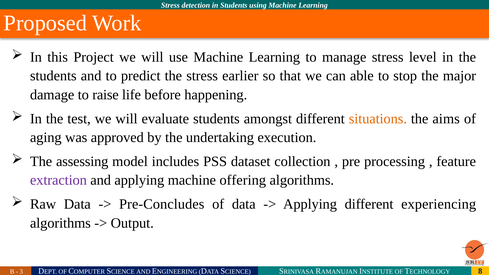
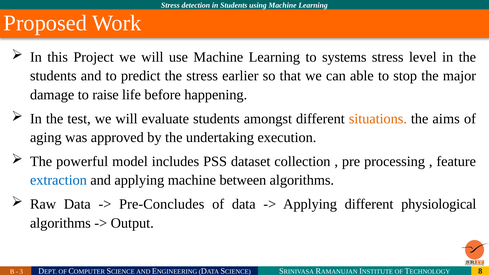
manage: manage -> systems (344, 57)
assessing: assessing -> powerful (82, 161)
extraction colour: purple -> blue (58, 180)
offering: offering -> between (243, 180)
experiencing: experiencing -> physiological (439, 204)
